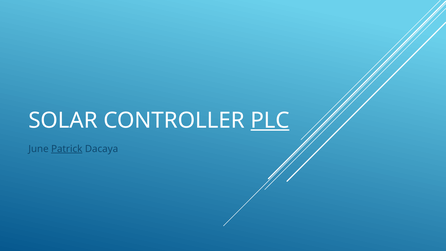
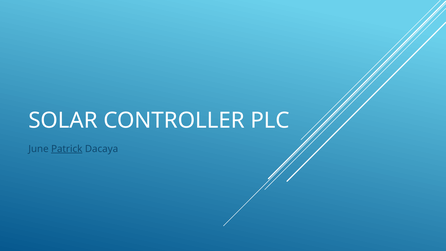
PLC underline: present -> none (270, 120)
